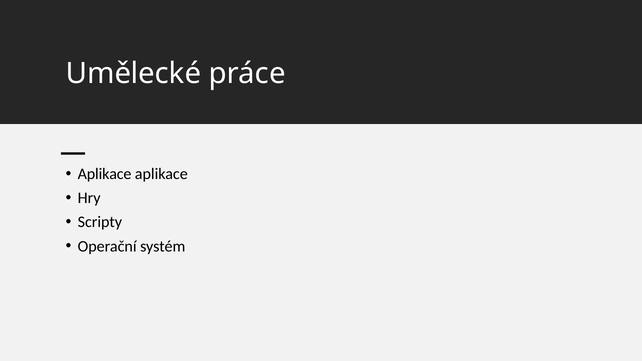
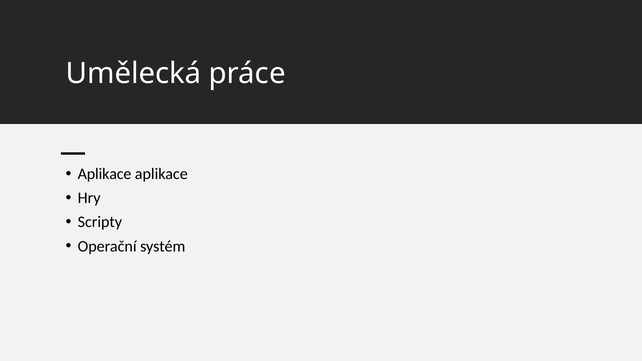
Umělecké: Umělecké -> Umělecká (133, 73)
